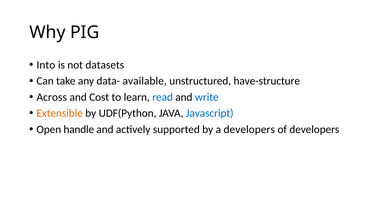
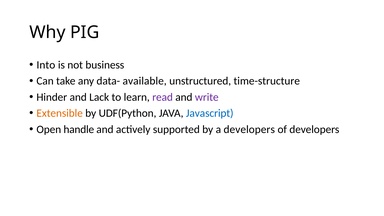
datasets: datasets -> business (105, 65)
have-structure: have-structure -> time-structure (267, 81)
Across: Across -> Hinder (52, 97)
Cost: Cost -> Lack (99, 97)
read colour: blue -> purple (163, 97)
write colour: blue -> purple (207, 97)
